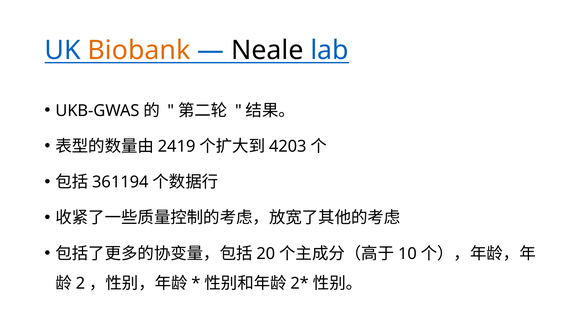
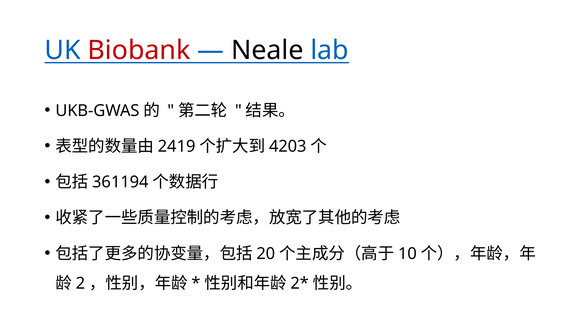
Biobank colour: orange -> red (139, 50)
